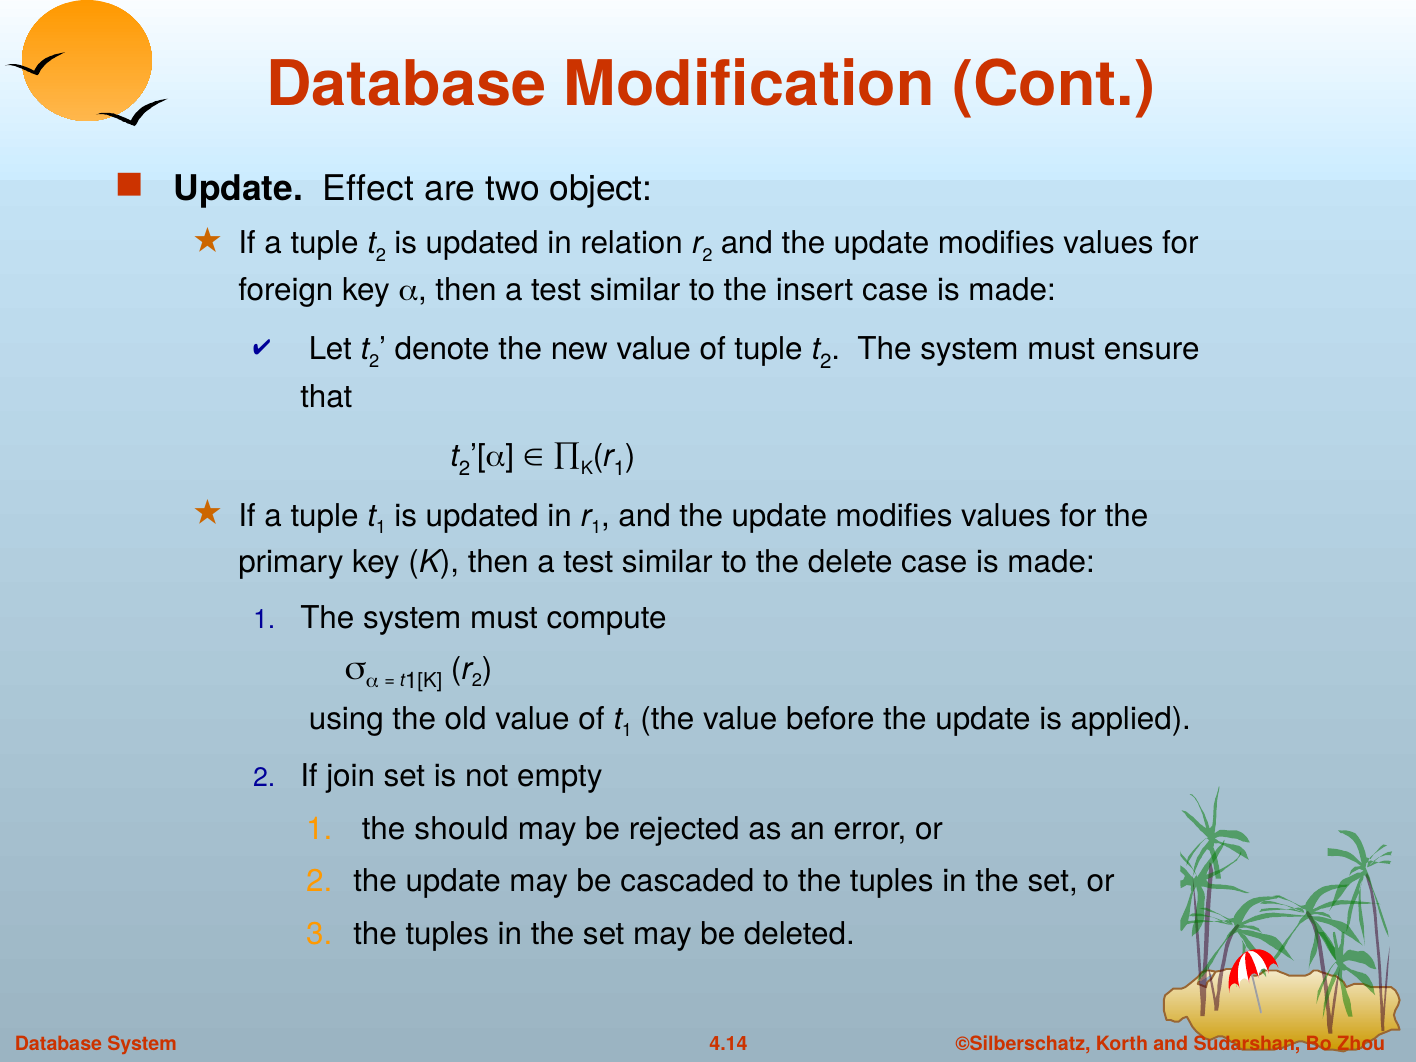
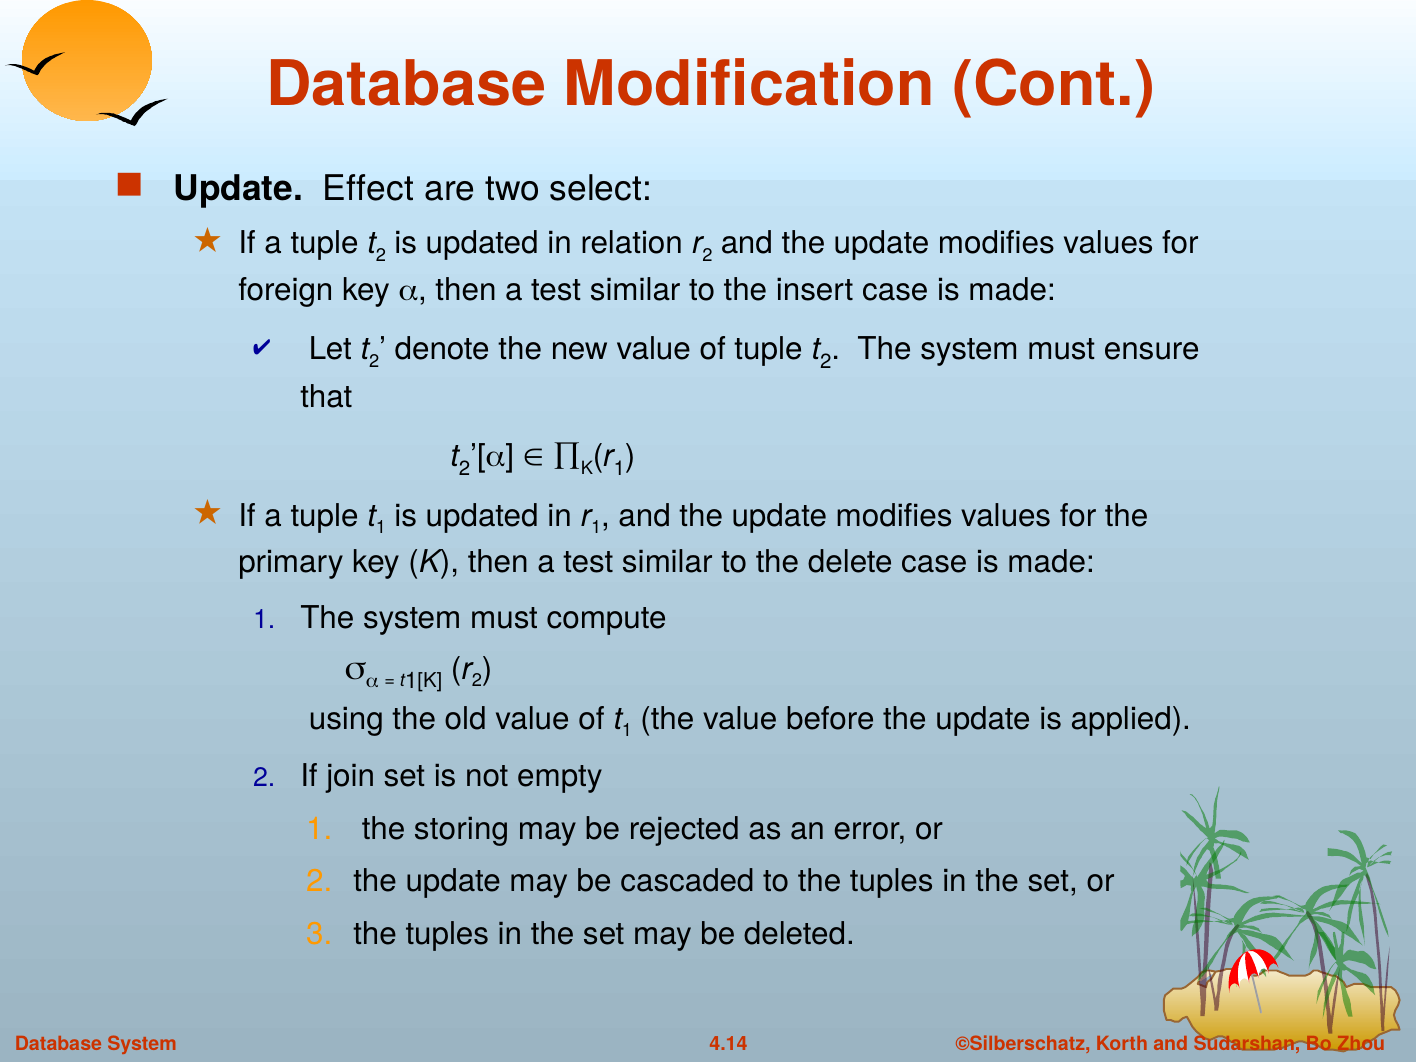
object: object -> select (601, 188)
should: should -> storing (462, 829)
